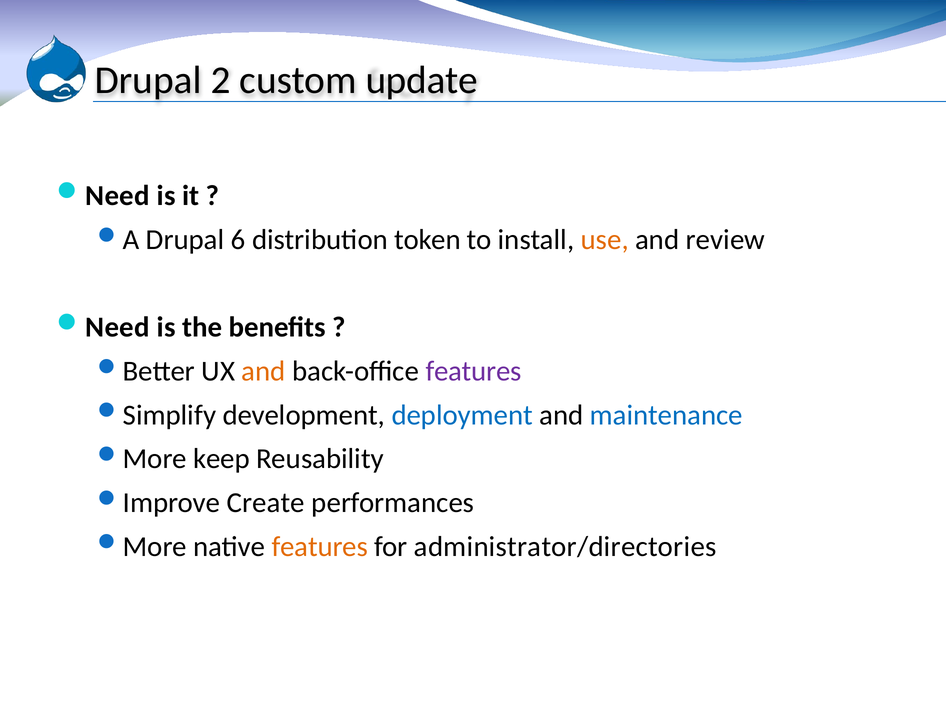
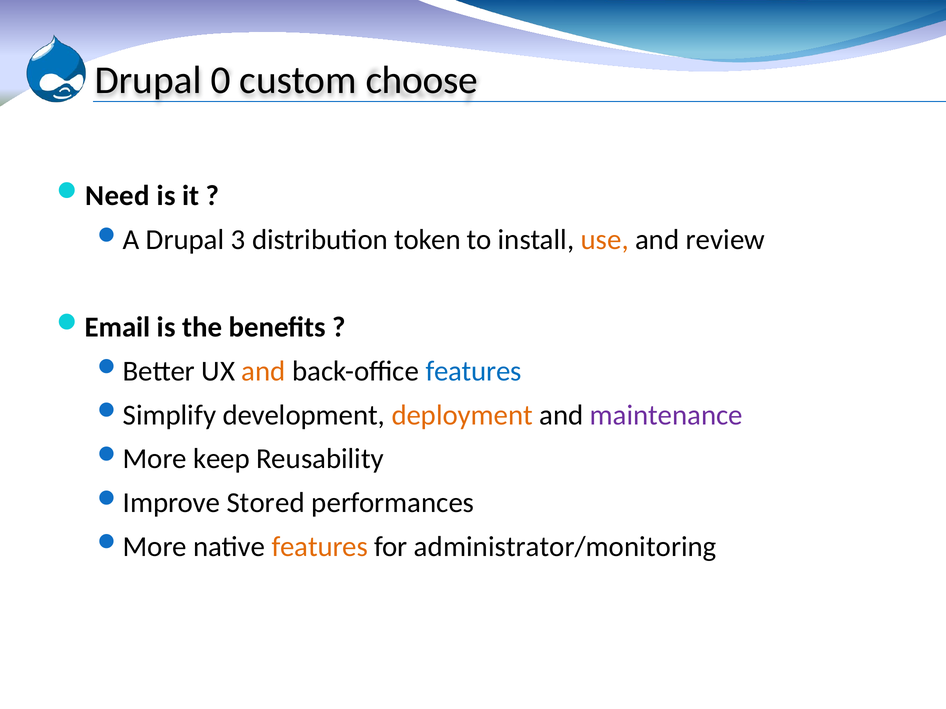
2: 2 -> 0 (221, 81)
update: update -> choose (422, 81)
6: 6 -> 3 (238, 240)
Need: Need -> Email (118, 328)
features colour: purple -> blue (474, 371)
deployment colour: blue -> orange (462, 415)
maintenance colour: blue -> purple (666, 415)
Create: Create -> Stored (266, 503)
administrator/directories: administrator/directories -> administrator/monitoring (565, 547)
